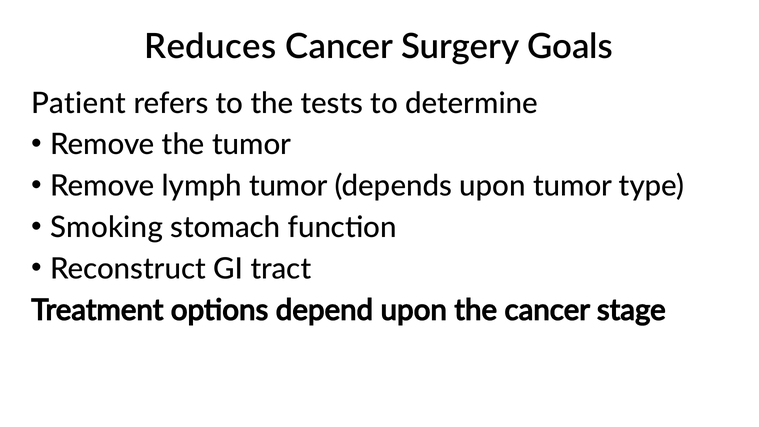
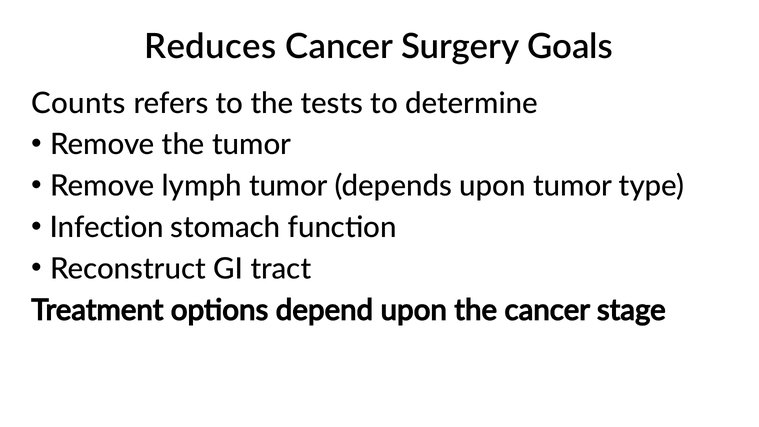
Patient: Patient -> Counts (79, 103)
Smoking: Smoking -> Infection (107, 227)
